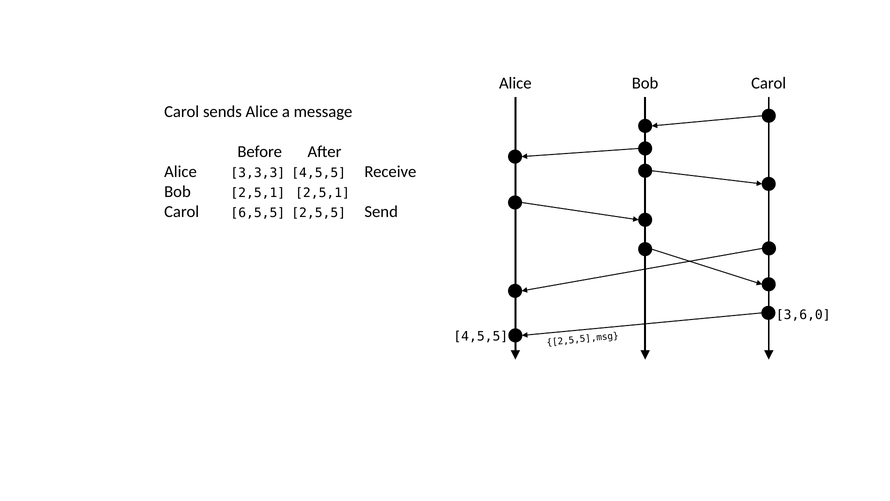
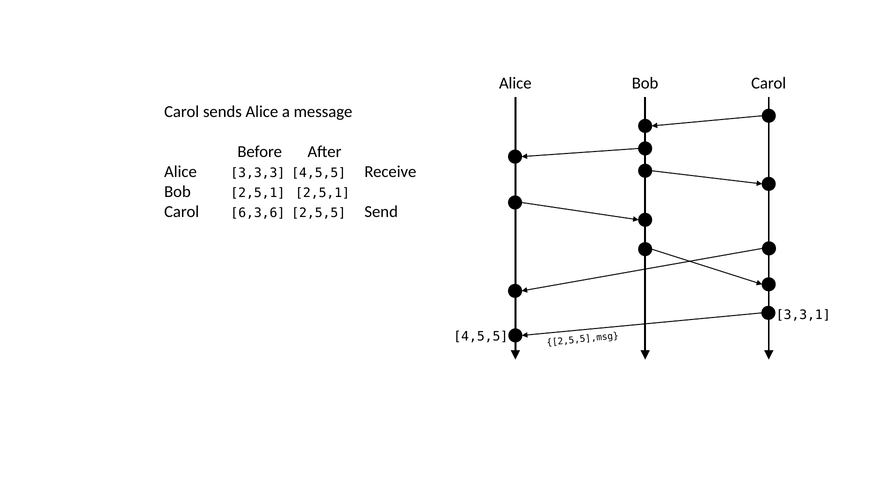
6,5,5: 6,5,5 -> 6,3,6 (258, 213)
3,6,0: 3,6,0 -> 3,3,1 (803, 315)
